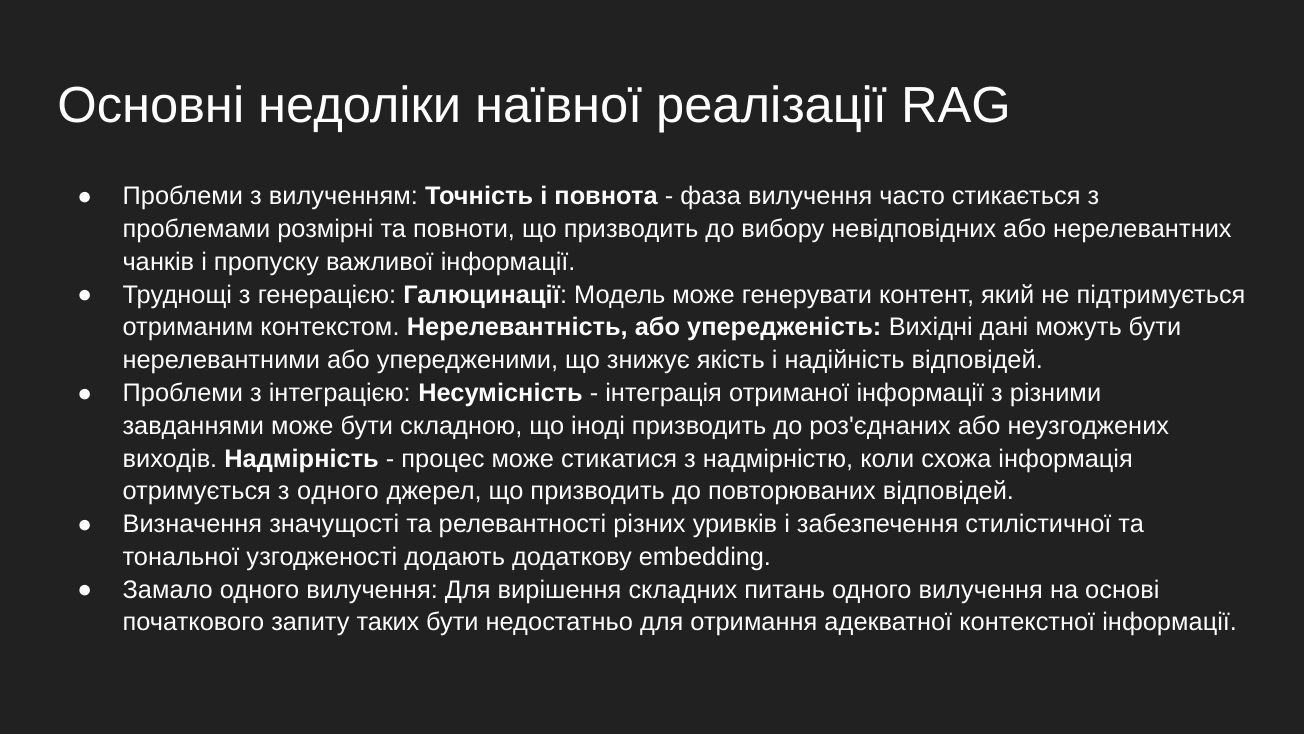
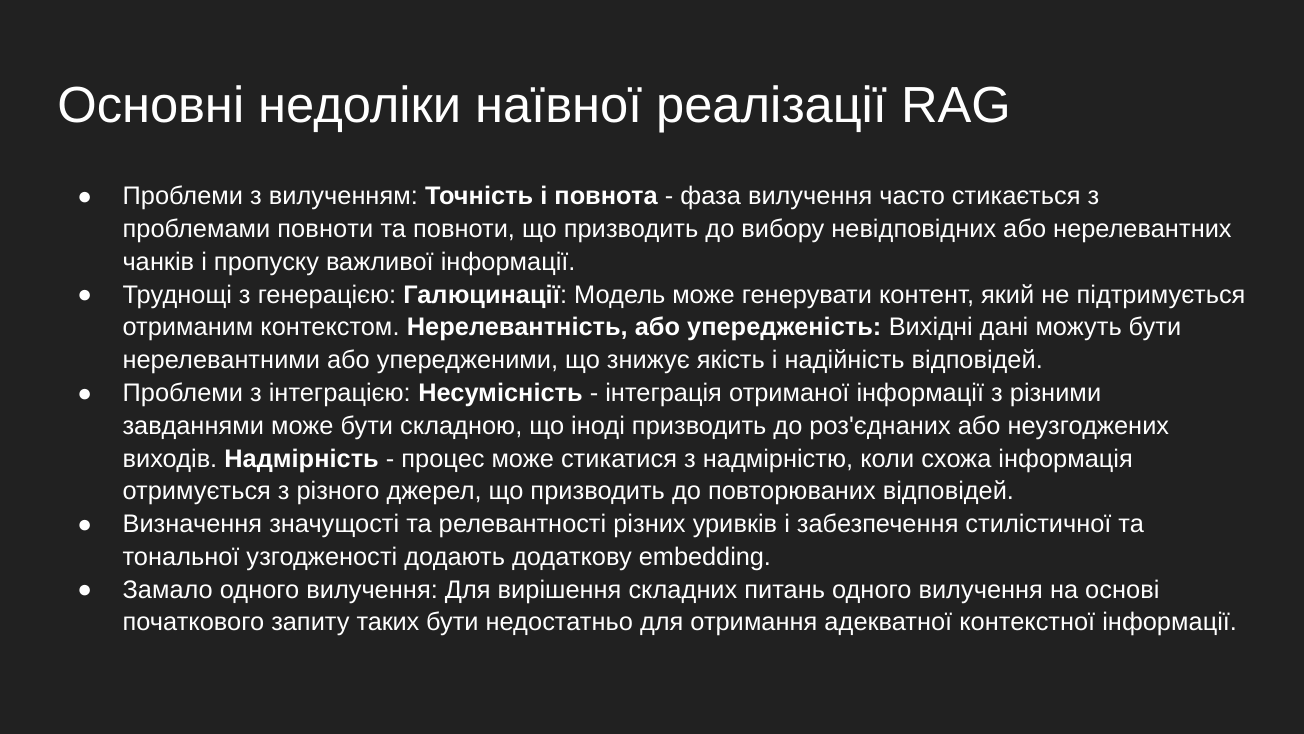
проблемами розмірні: розмірні -> повноти (325, 229)
з одного: одного -> різного (338, 491)
